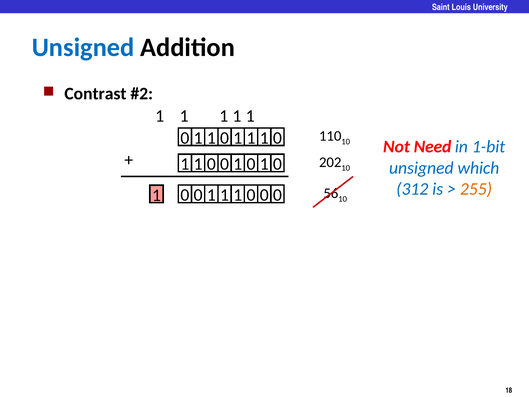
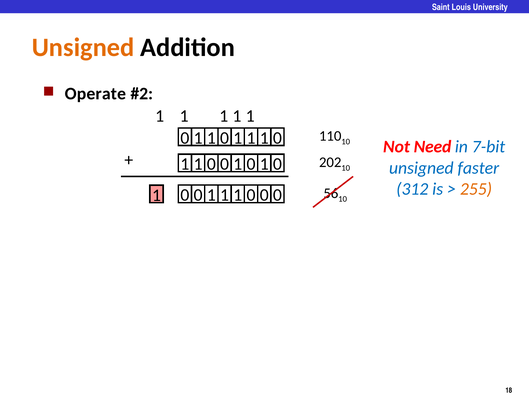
Unsigned colour: blue -> orange (83, 47)
Contrast: Contrast -> Operate (95, 94)
1-bit: 1-bit -> 7-bit (489, 147)
which: which -> faster (478, 168)
